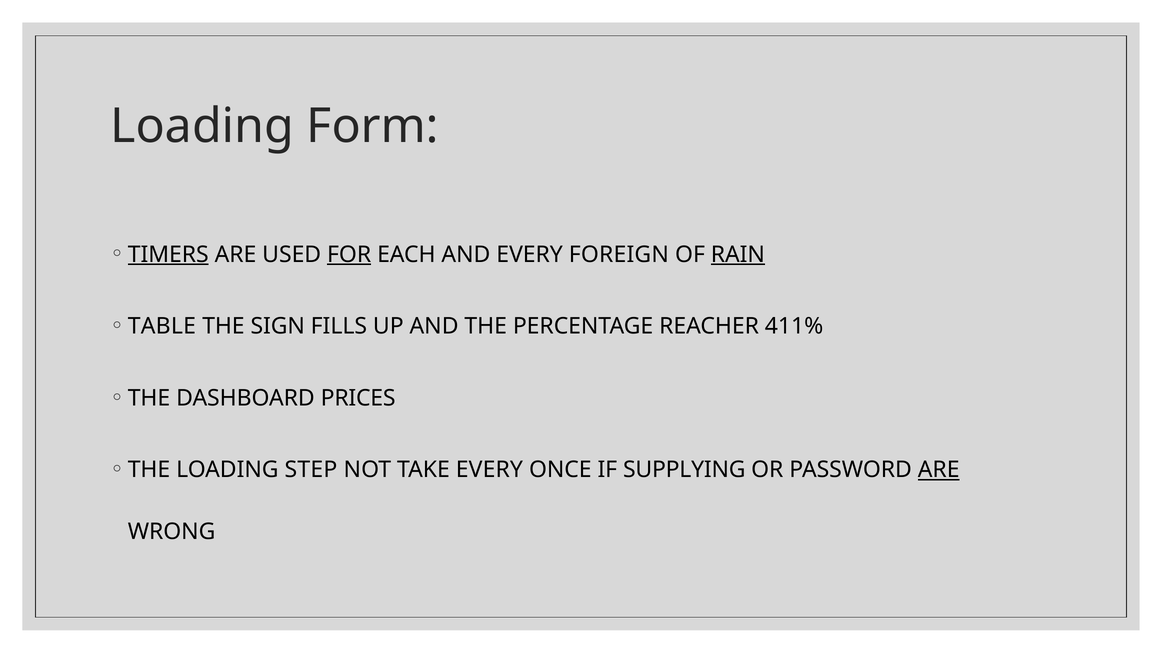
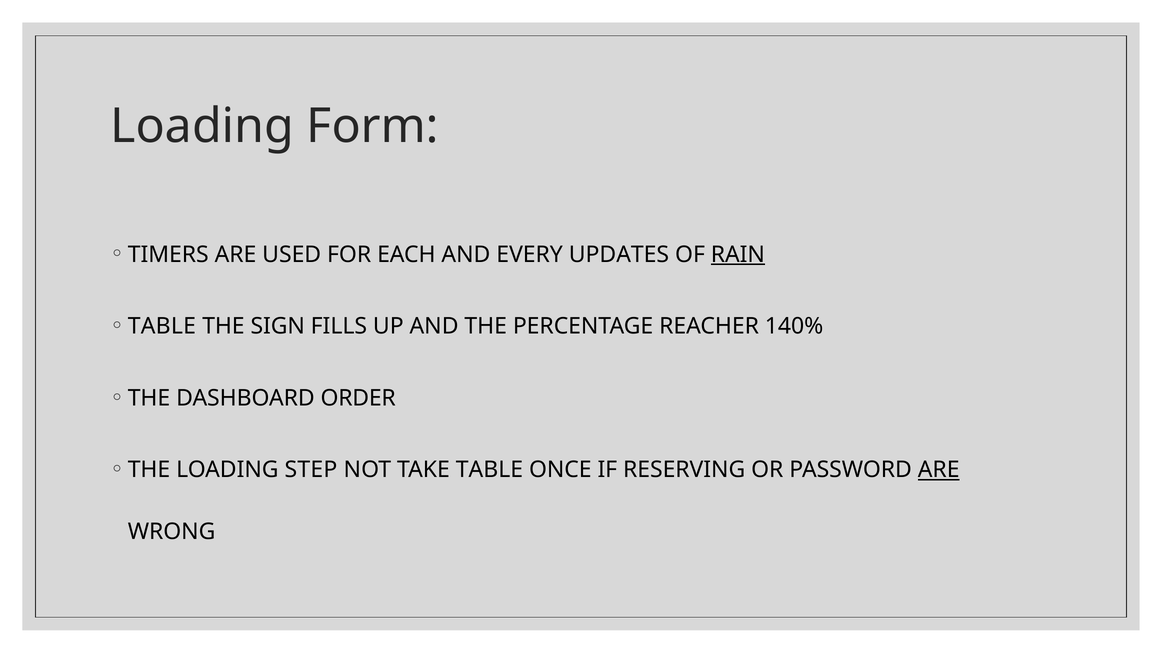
TIMERS underline: present -> none (168, 255)
FOR underline: present -> none (349, 255)
FOREIGN: FOREIGN -> UPDATES (619, 255)
411%: 411% -> 140% (794, 327)
PRICES: PRICES -> ORDER (358, 398)
TAKE EVERY: EVERY -> TABLE (489, 470)
SUPPLYING: SUPPLYING -> RESERVING (684, 470)
